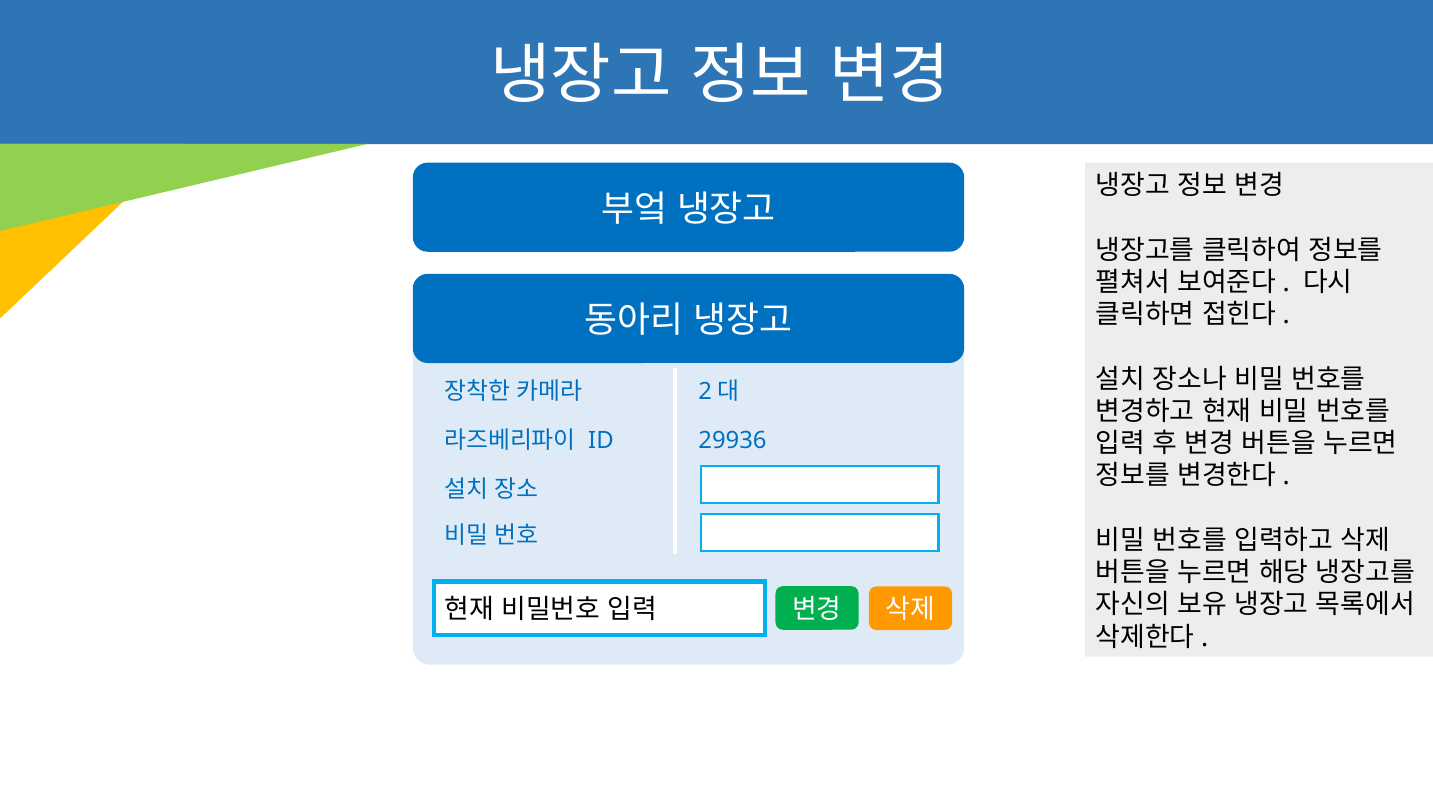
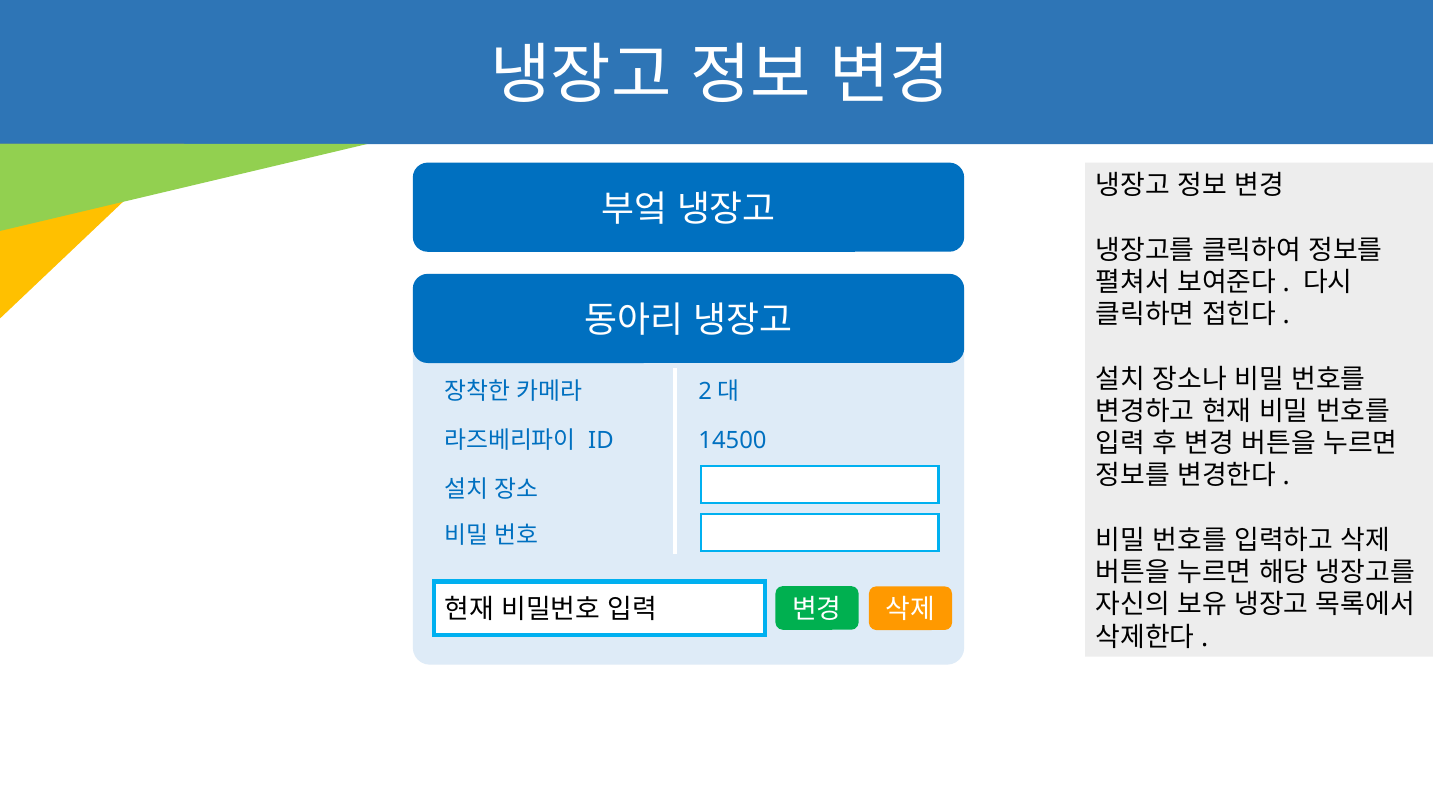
29936: 29936 -> 14500 (732, 441)
